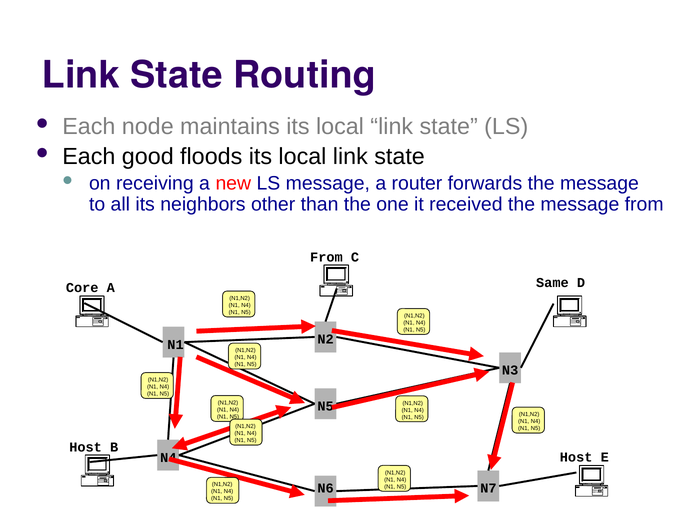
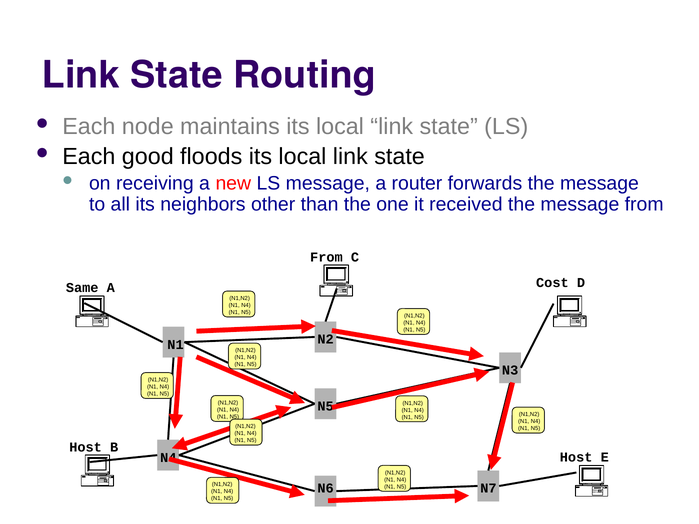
Same: Same -> Cost (552, 283)
Core: Core -> Same (82, 288)
